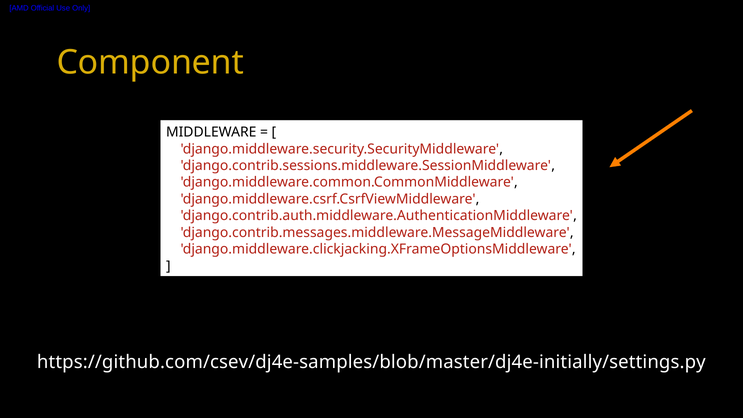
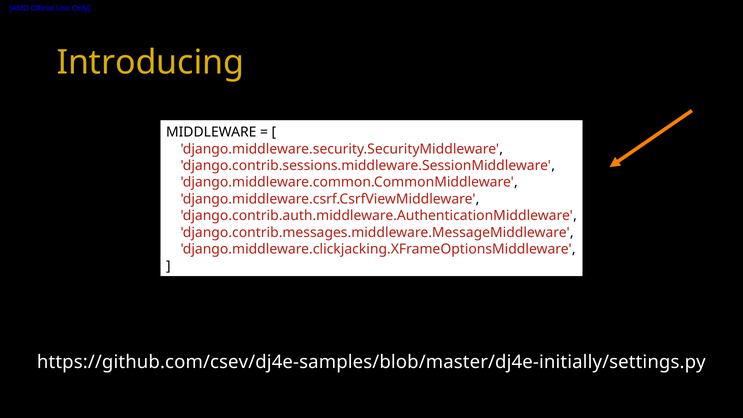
Component: Component -> Introducing (150, 62)
